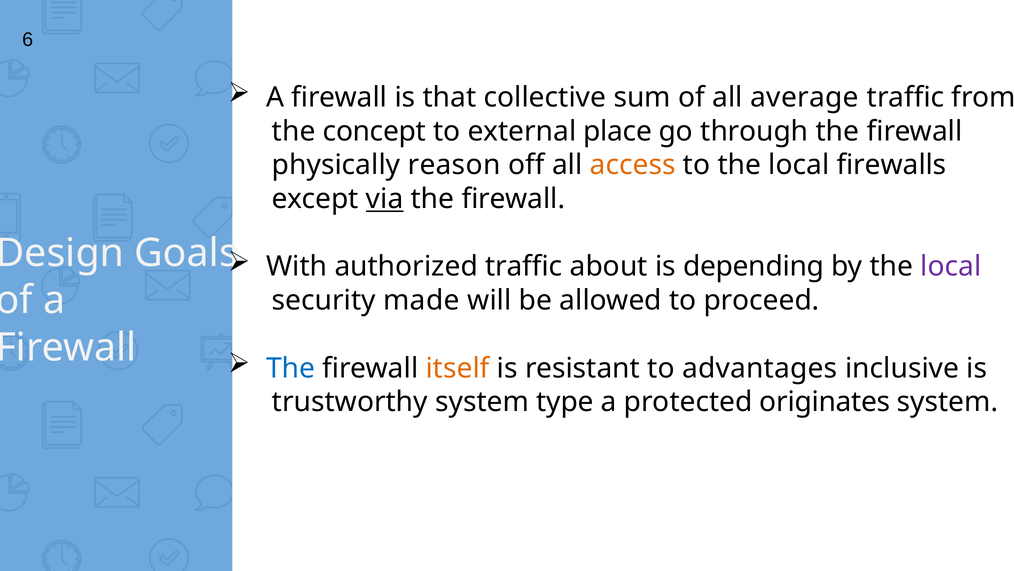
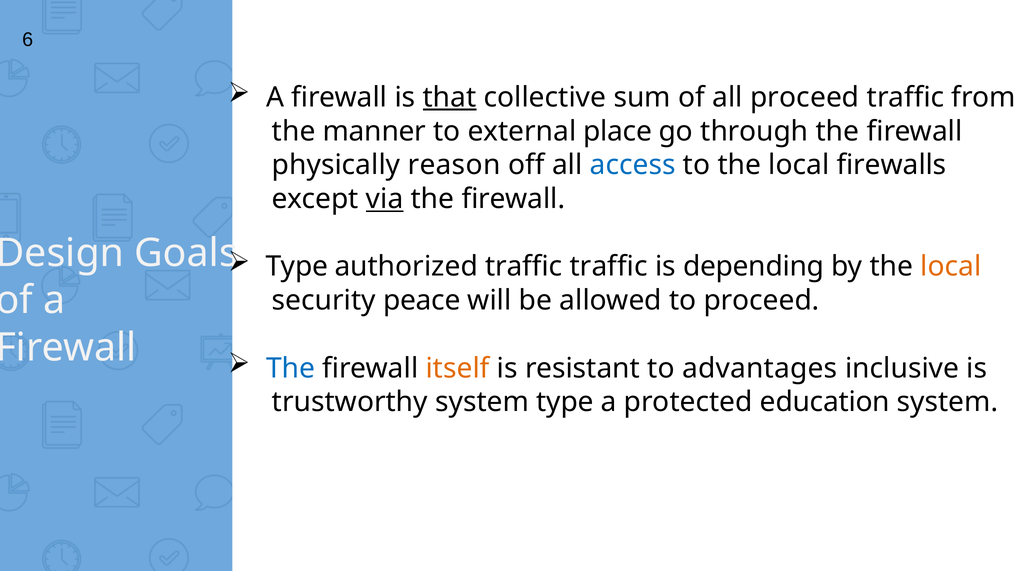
that underline: none -> present (450, 97)
all average: average -> proceed (805, 97)
concept: concept -> manner (374, 131)
access colour: orange -> blue (633, 165)
With: With -> Type (297, 266)
traffic about: about -> traffic (609, 266)
local colour: purple -> orange (951, 266)
made: made -> peace (422, 300)
originates: originates -> education (825, 402)
